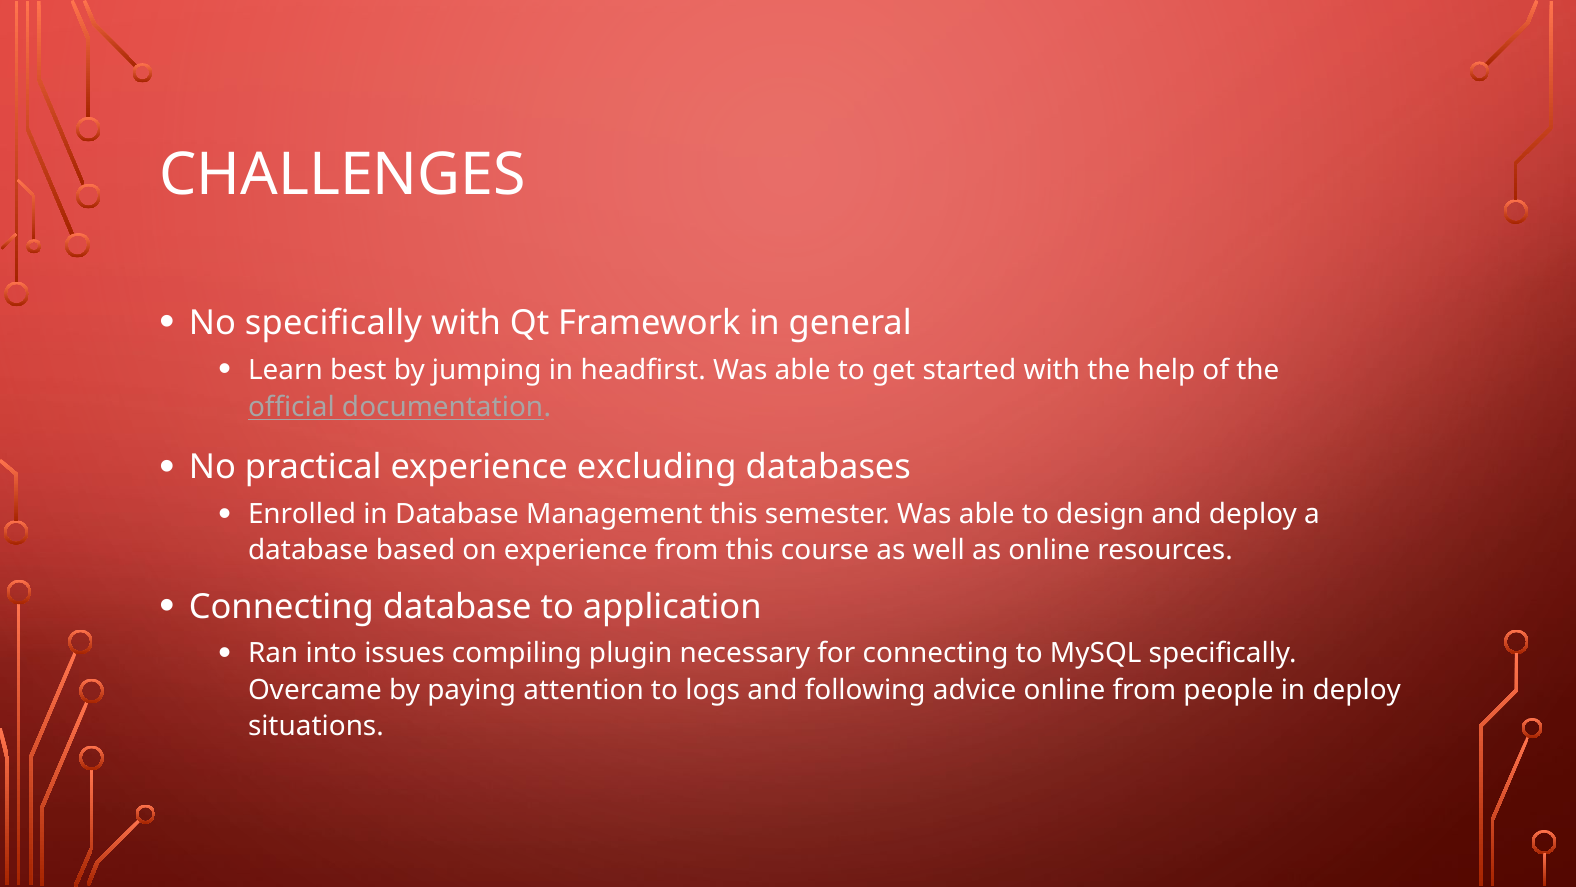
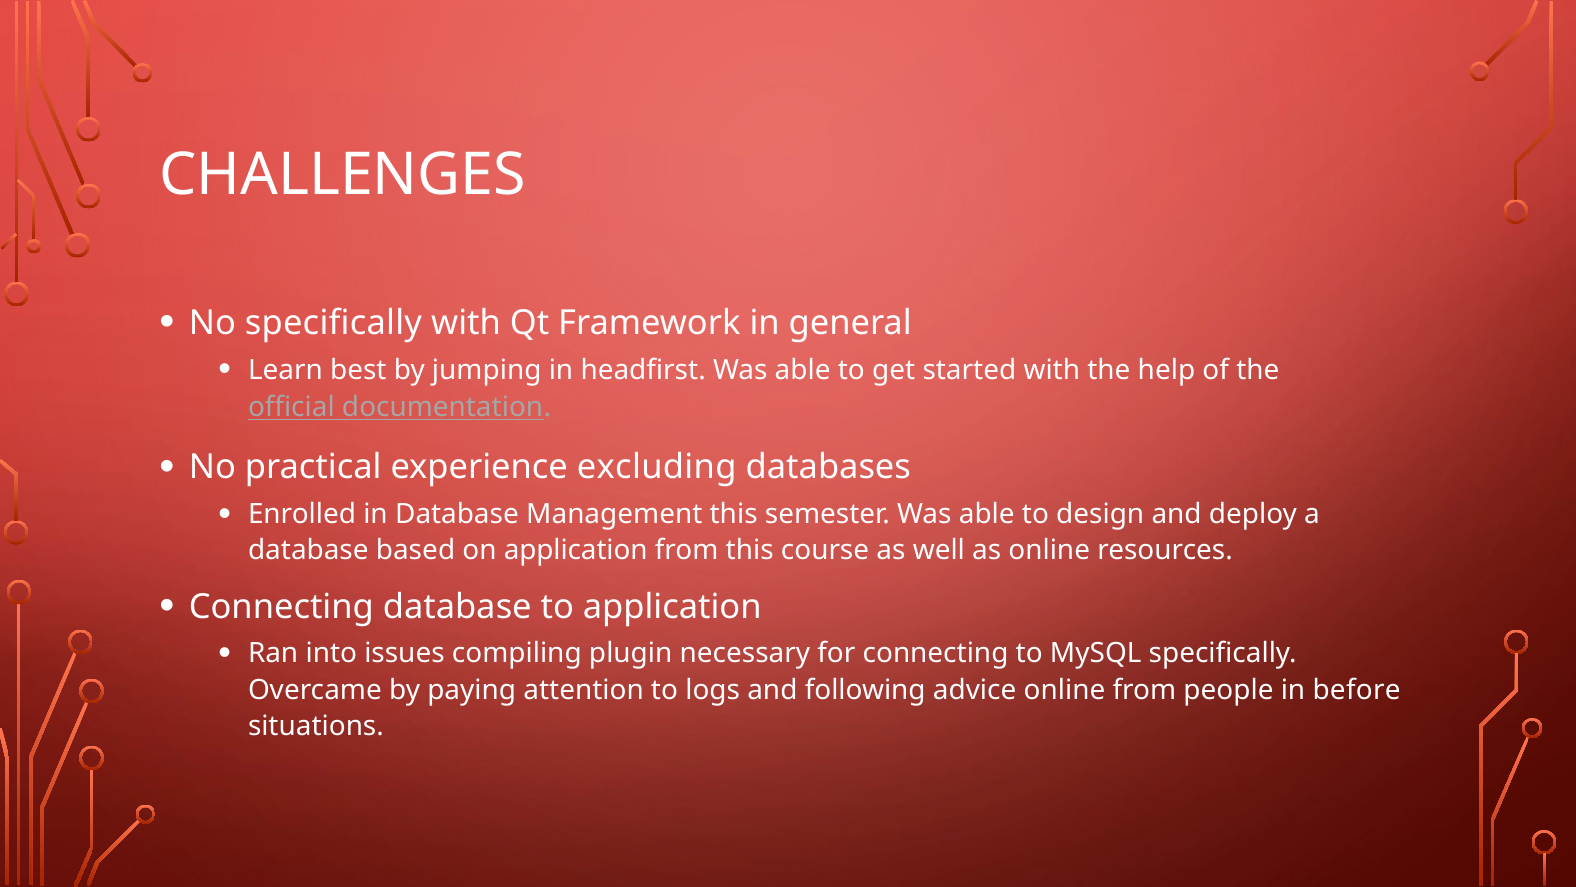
on experience: experience -> application (576, 550)
in deploy: deploy -> before (1357, 690)
